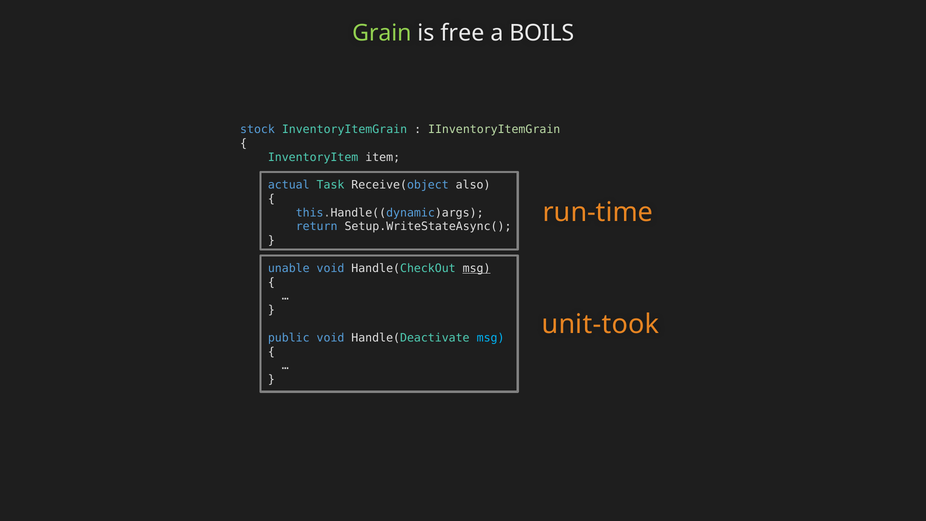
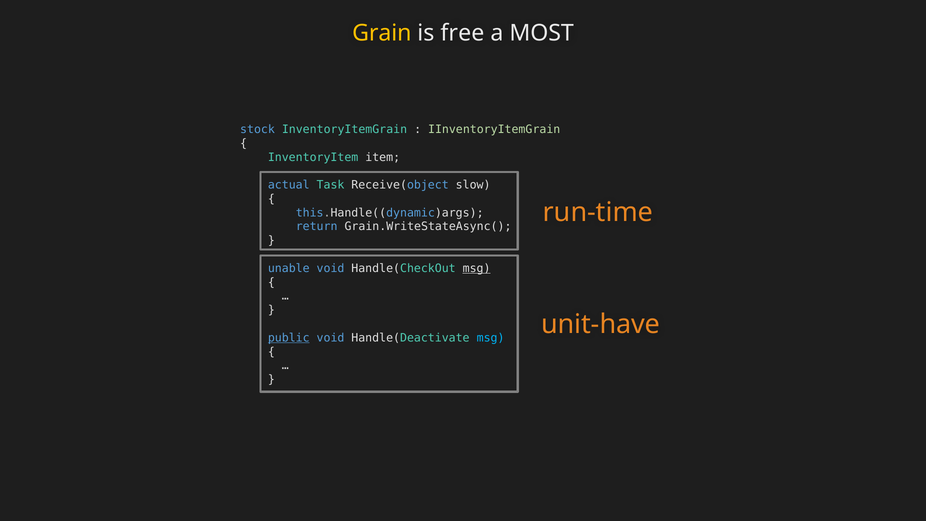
Grain colour: light green -> yellow (382, 33)
BOILS: BOILS -> MOST (542, 33)
also: also -> slow (473, 185)
Setup.WriteStateAsync(: Setup.WriteStateAsync( -> Grain.WriteStateAsync( (428, 227)
unit-took: unit-took -> unit-have (601, 324)
public underline: none -> present (289, 338)
